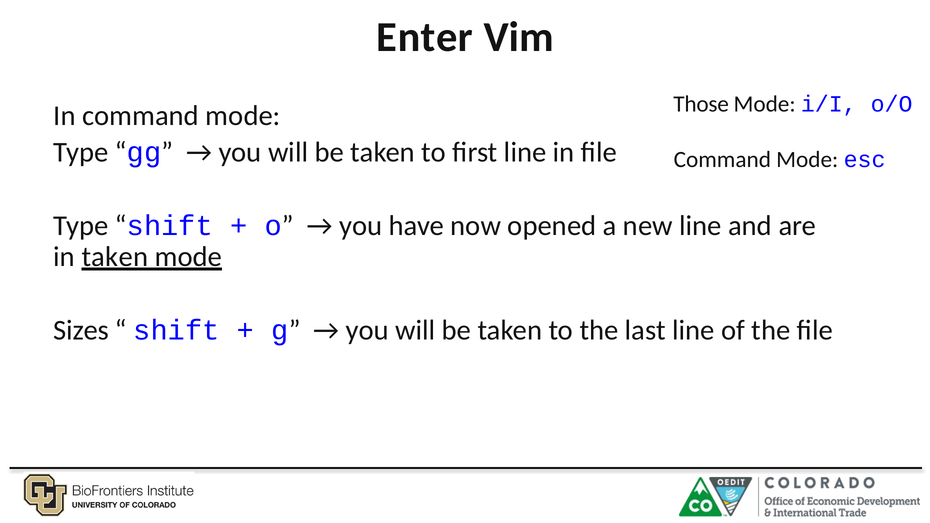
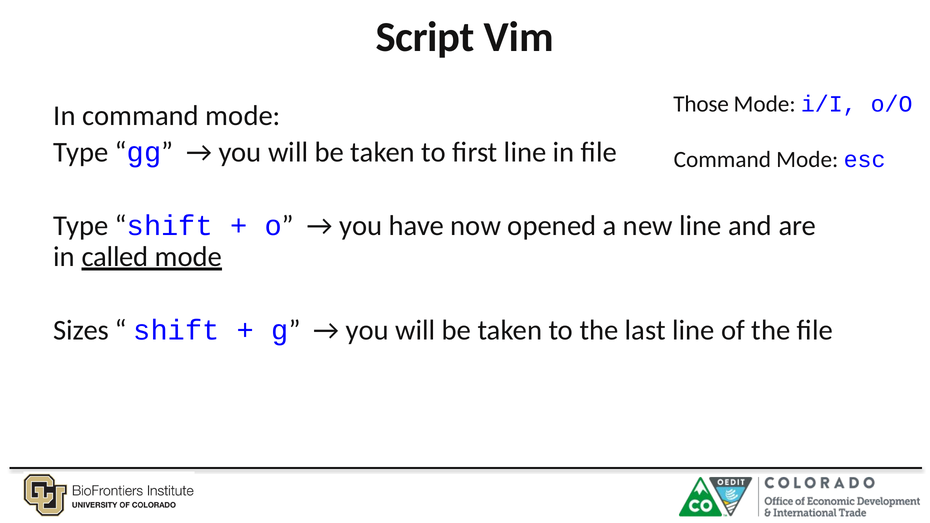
Enter: Enter -> Script (425, 37)
in taken: taken -> called (115, 257)
